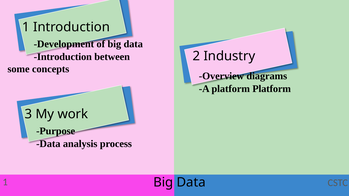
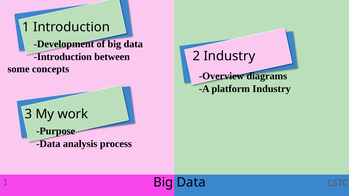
platform Platform: Platform -> Industry (272, 89)
